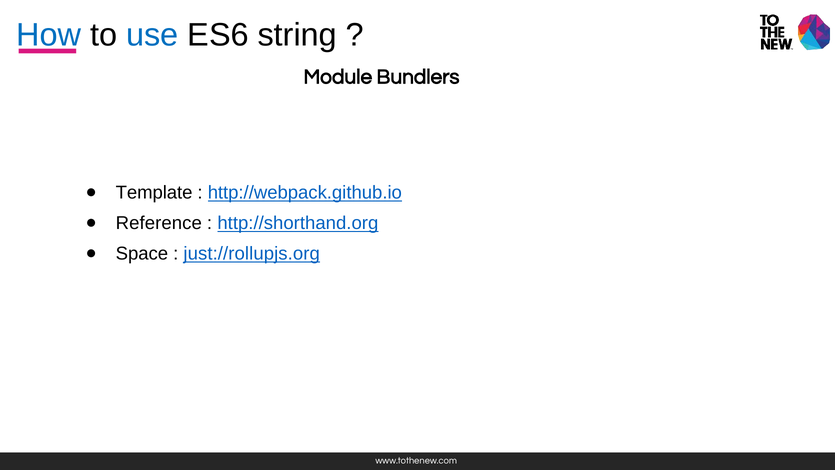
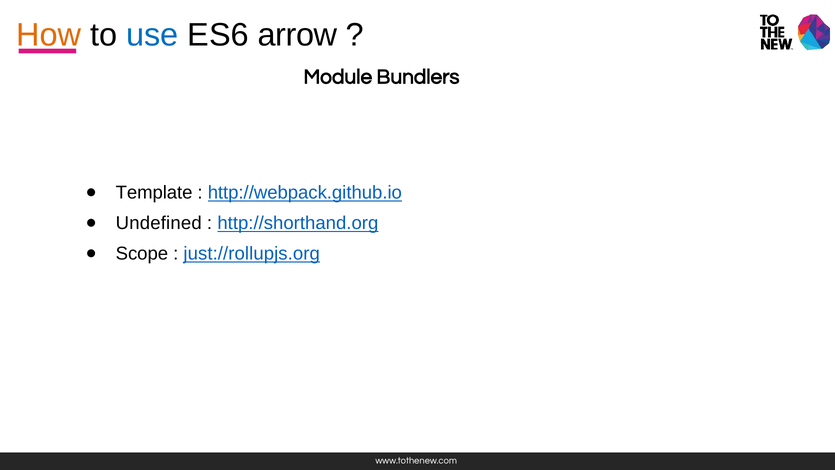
How colour: blue -> orange (49, 35)
string: string -> arrow (297, 35)
Reference: Reference -> Undefined (159, 223)
Space: Space -> Scope (142, 254)
